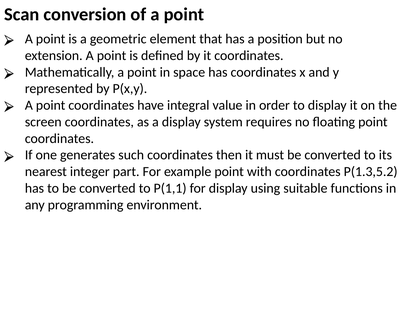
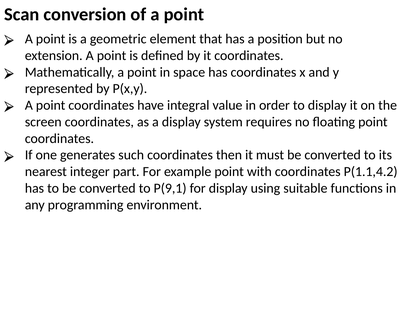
P(1.3,5.2: P(1.3,5.2 -> P(1.1,4.2 (371, 171)
P(1,1: P(1,1 -> P(9,1 (170, 188)
